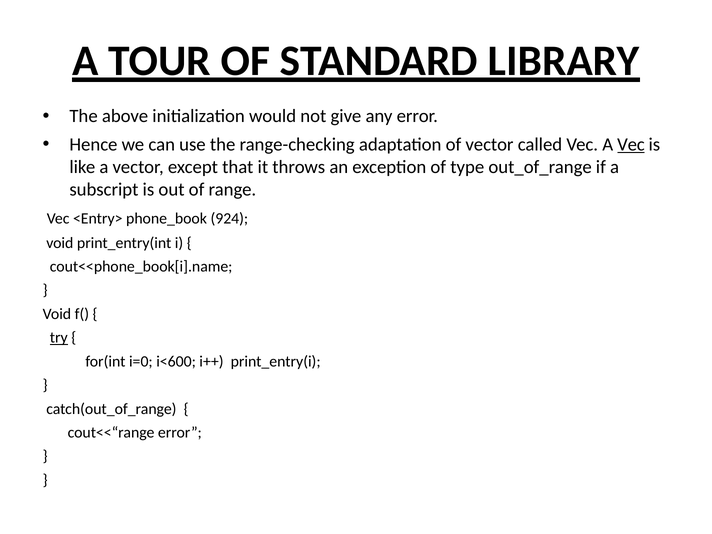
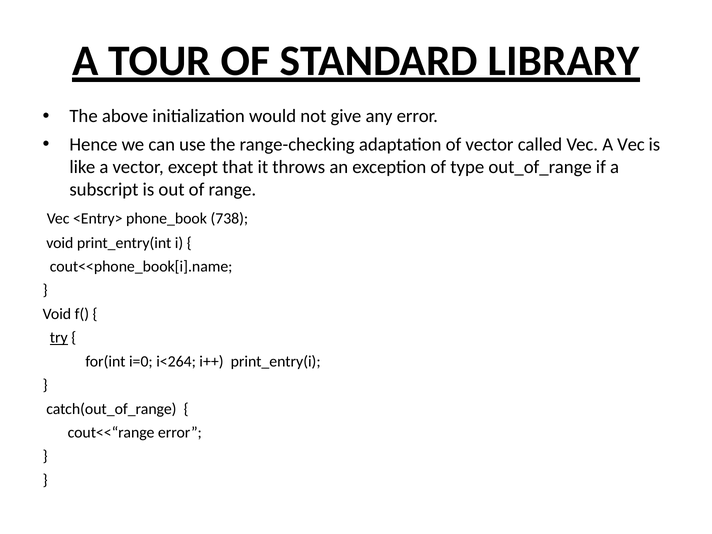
Vec underline: present -> none (631, 144)
924: 924 -> 738 (229, 219)
i<600: i<600 -> i<264 (176, 361)
